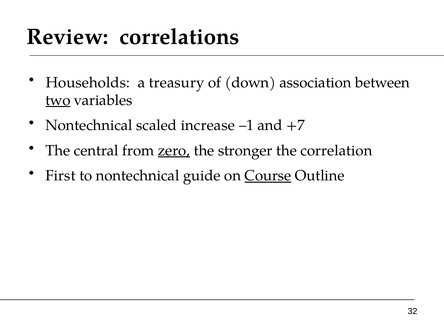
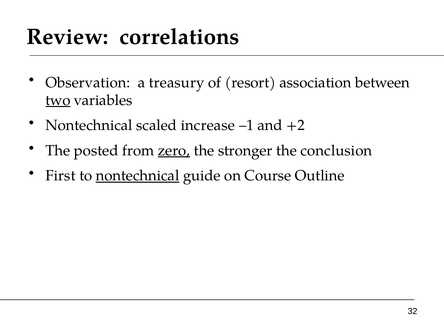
Households: Households -> Observation (88, 82)
down: down -> resort (250, 82)
+7: +7 -> +2 (296, 125)
central: central -> posted (96, 151)
correlation: correlation -> conclusion (336, 151)
nontechnical underline: none -> present (138, 176)
Course underline: present -> none (268, 176)
